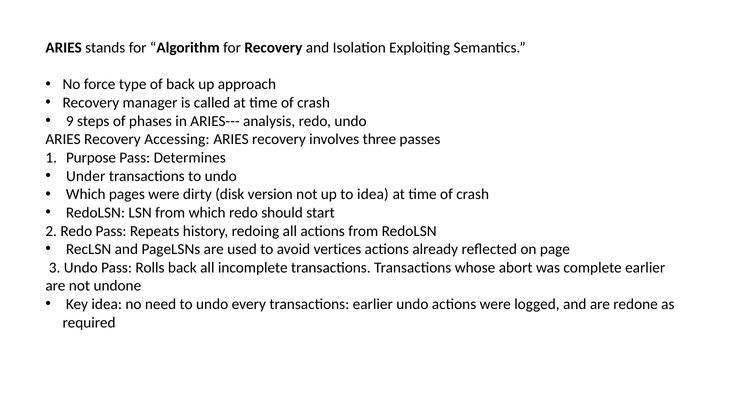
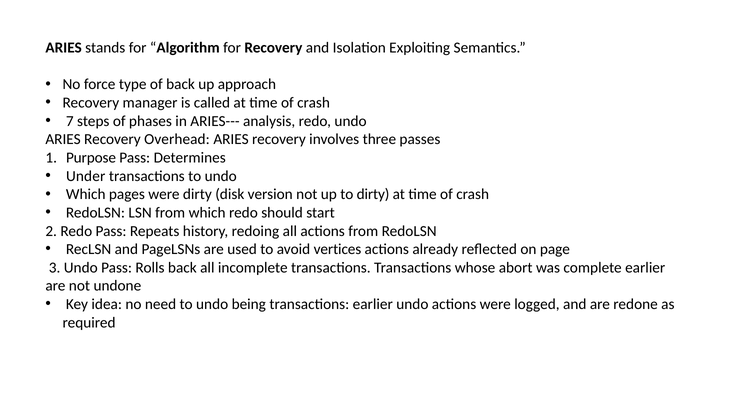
9: 9 -> 7 (70, 121)
Accessing: Accessing -> Overhead (177, 139)
to idea: idea -> dirty (373, 194)
every: every -> being (249, 304)
